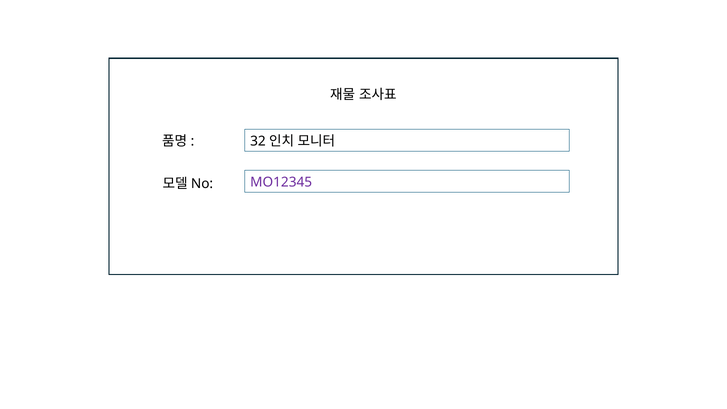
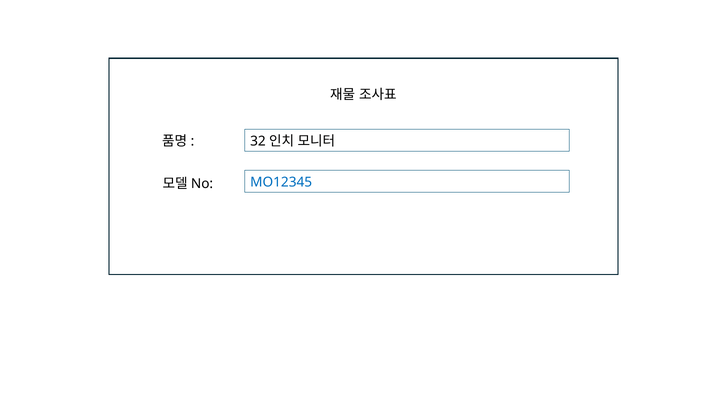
MO12345 colour: purple -> blue (281, 182)
